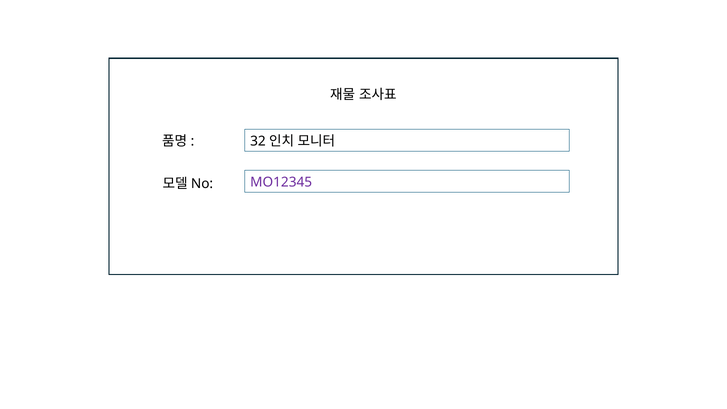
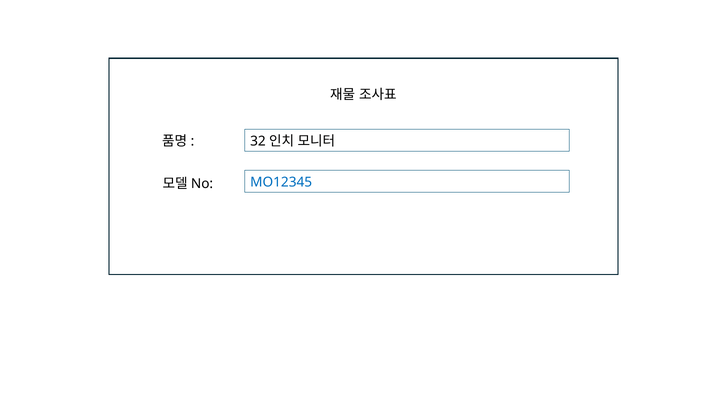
MO12345 colour: purple -> blue (281, 182)
